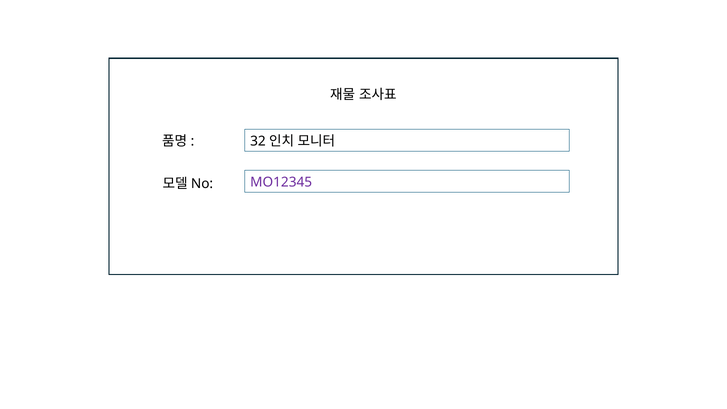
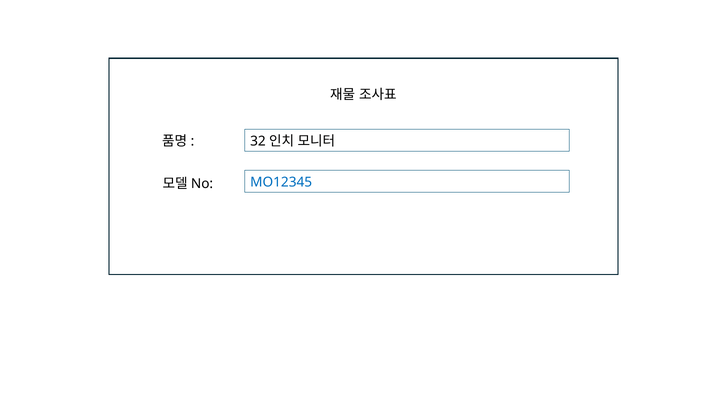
MO12345 colour: purple -> blue (281, 182)
